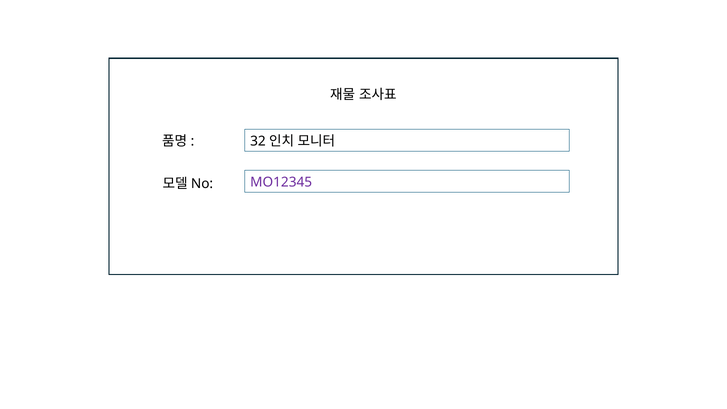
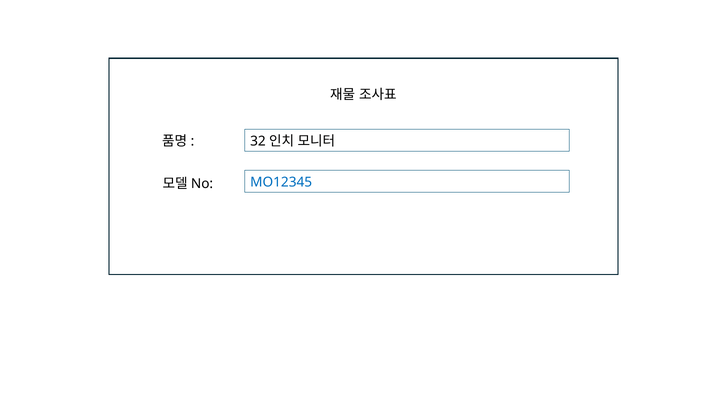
MO12345 colour: purple -> blue (281, 182)
